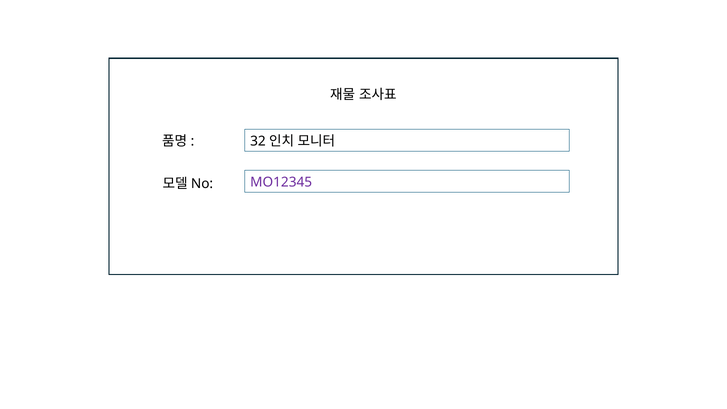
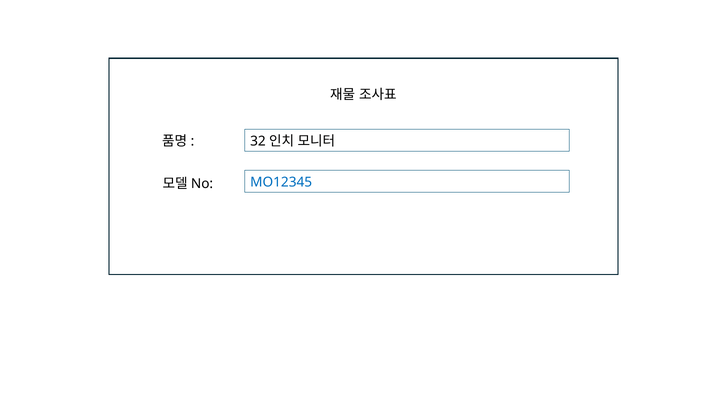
MO12345 colour: purple -> blue (281, 182)
